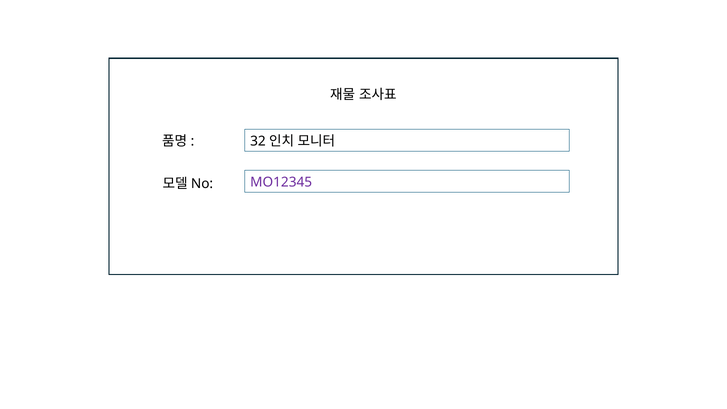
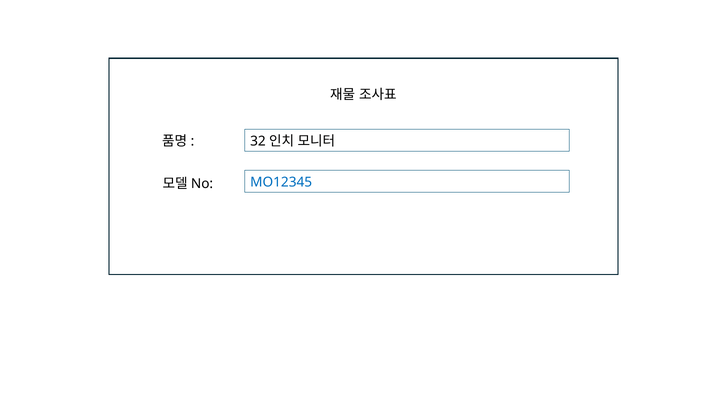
MO12345 colour: purple -> blue (281, 182)
